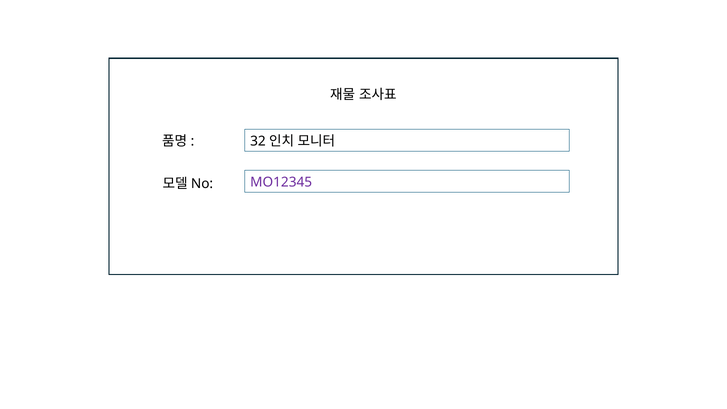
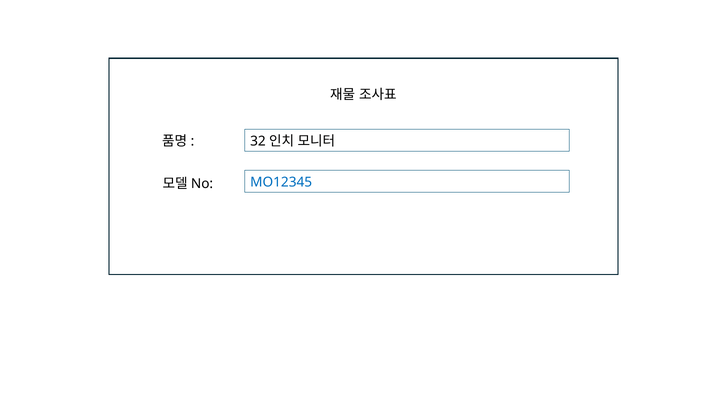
MO12345 colour: purple -> blue (281, 182)
